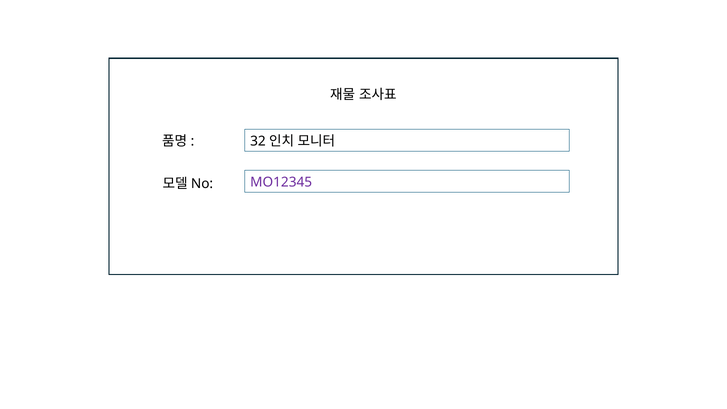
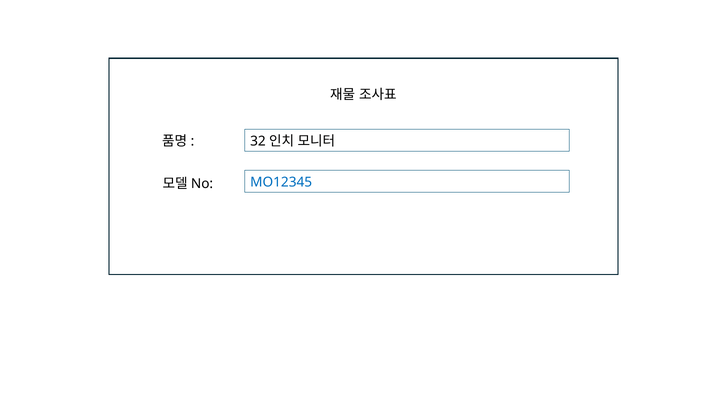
MO12345 colour: purple -> blue (281, 182)
